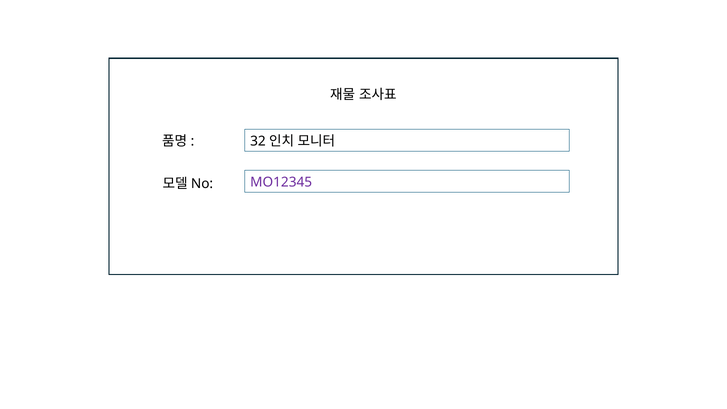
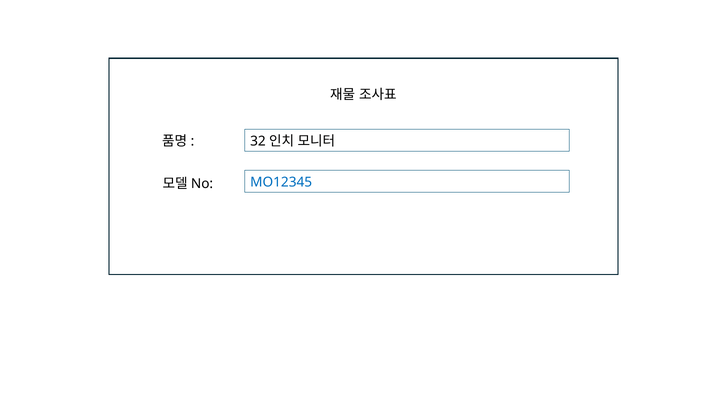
MO12345 colour: purple -> blue (281, 182)
